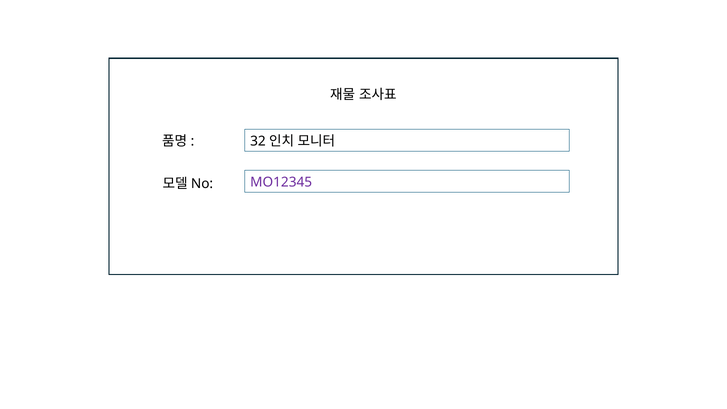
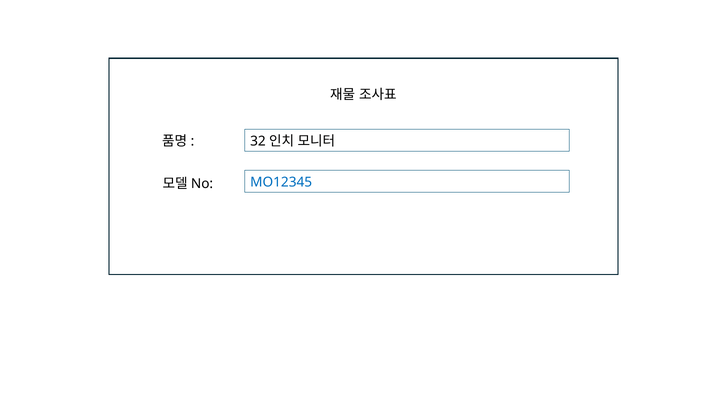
MO12345 colour: purple -> blue (281, 182)
